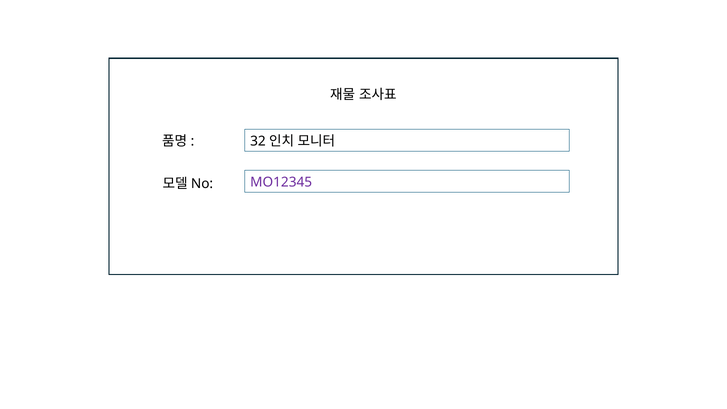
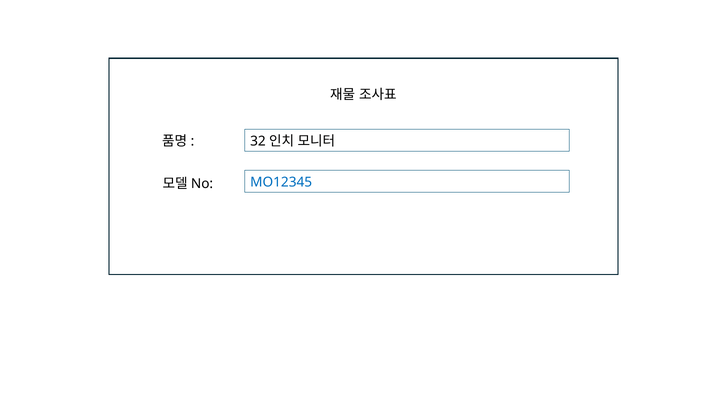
MO12345 colour: purple -> blue (281, 182)
